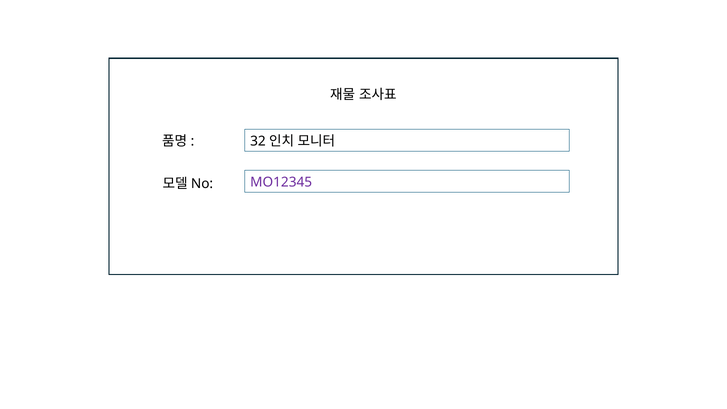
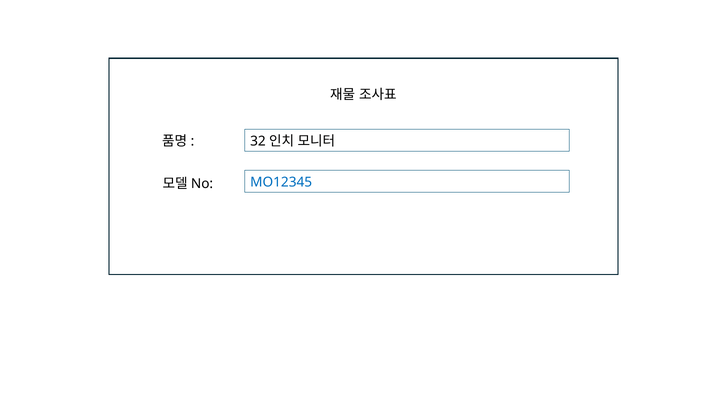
MO12345 colour: purple -> blue (281, 182)
